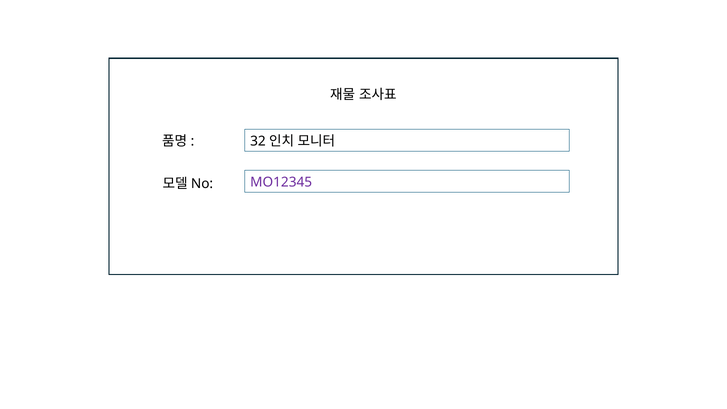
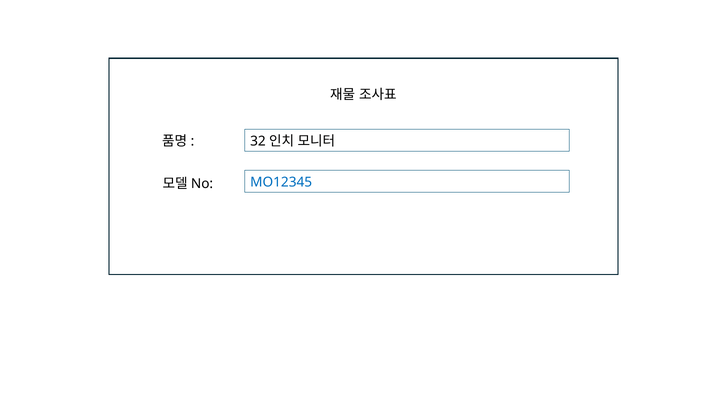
MO12345 colour: purple -> blue (281, 182)
